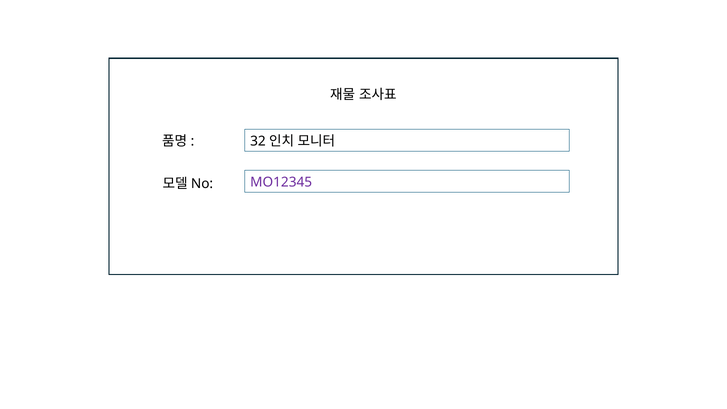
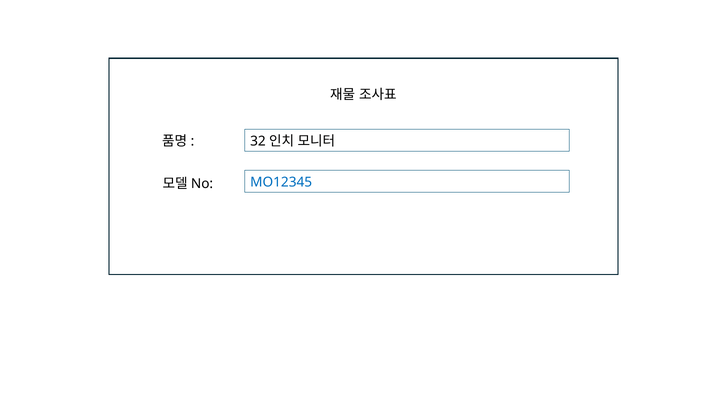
MO12345 colour: purple -> blue (281, 182)
